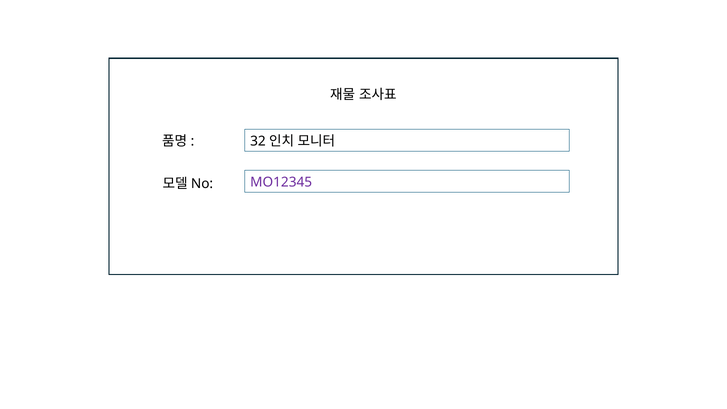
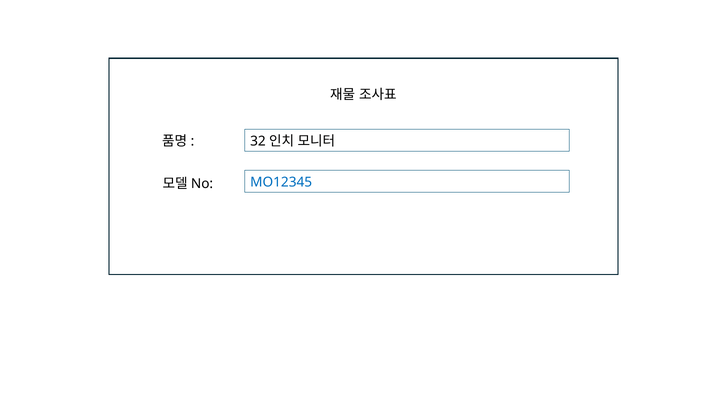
MO12345 colour: purple -> blue (281, 182)
